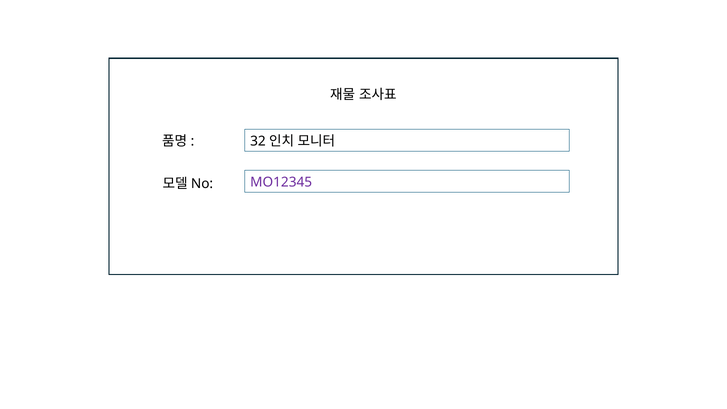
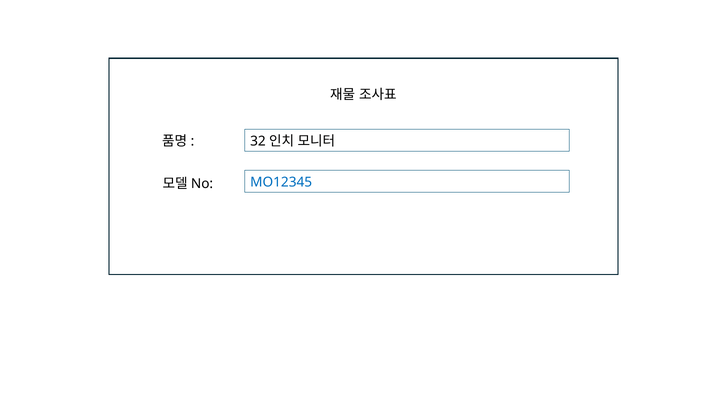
MO12345 colour: purple -> blue (281, 182)
